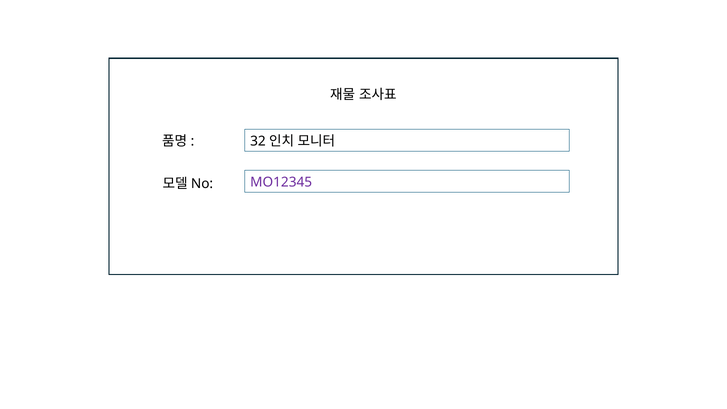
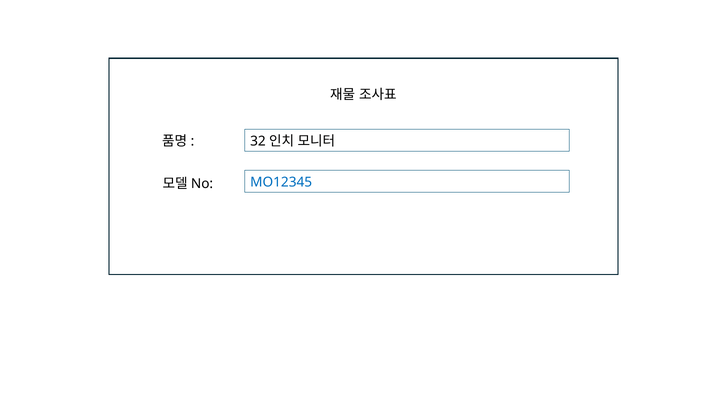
MO12345 colour: purple -> blue (281, 182)
